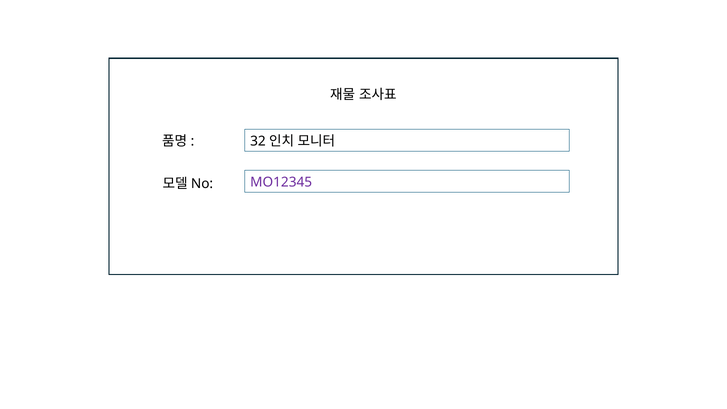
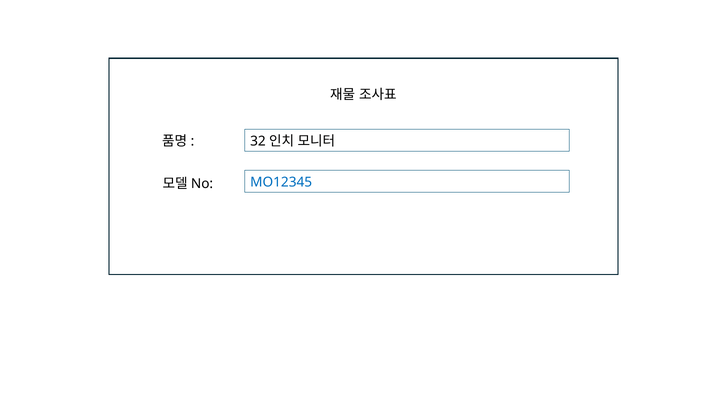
MO12345 colour: purple -> blue (281, 182)
